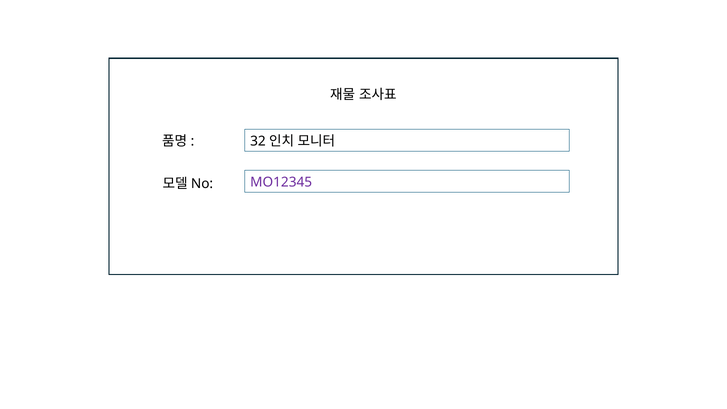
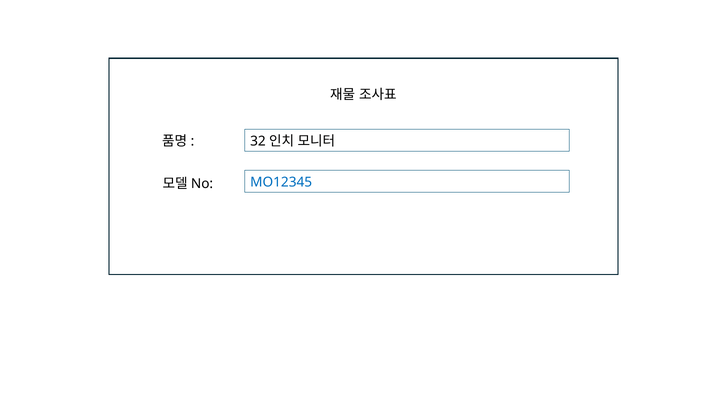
MO12345 colour: purple -> blue (281, 182)
